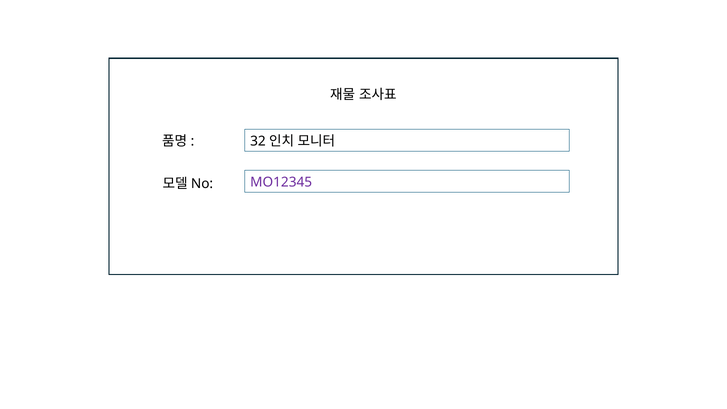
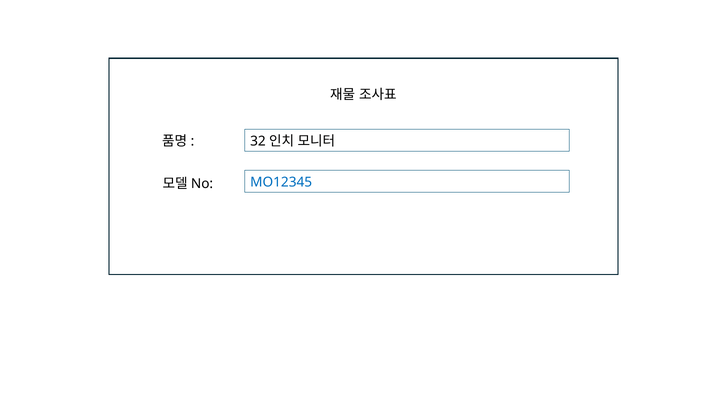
MO12345 colour: purple -> blue (281, 182)
